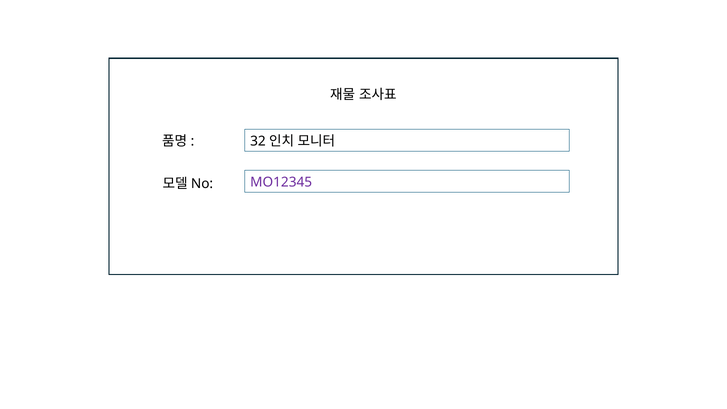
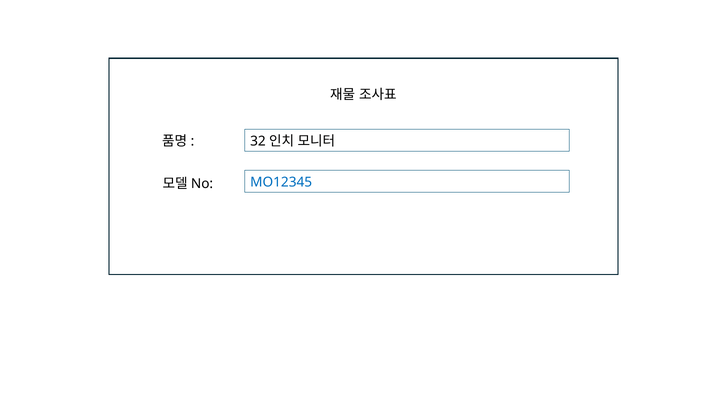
MO12345 colour: purple -> blue (281, 182)
